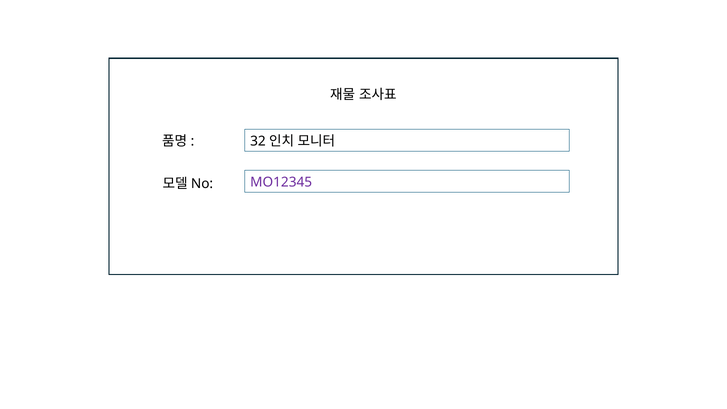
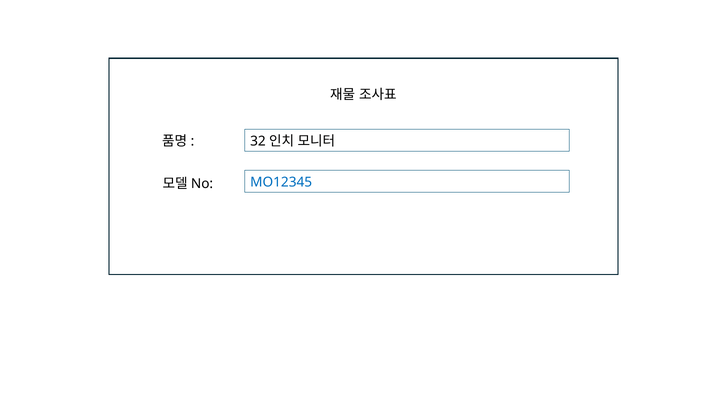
MO12345 colour: purple -> blue (281, 182)
